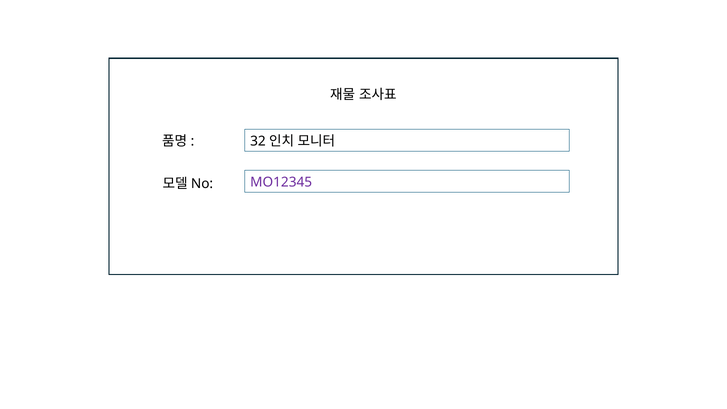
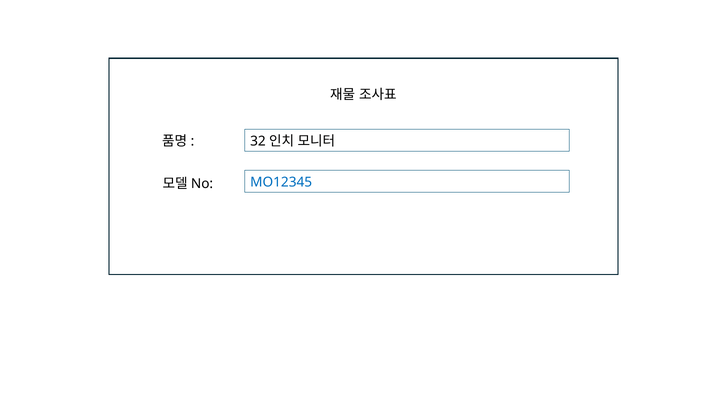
MO12345 colour: purple -> blue (281, 182)
